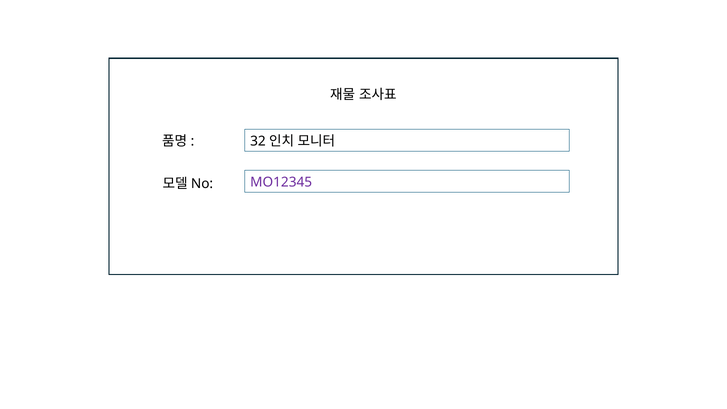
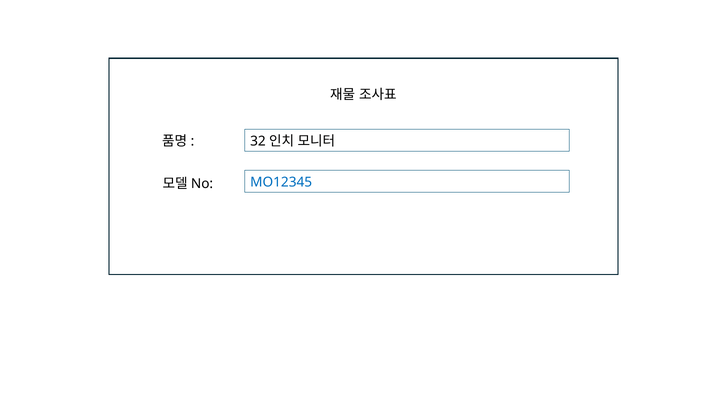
MO12345 colour: purple -> blue (281, 182)
